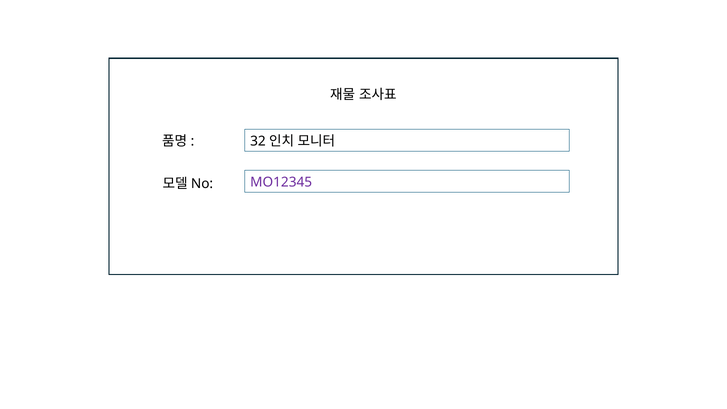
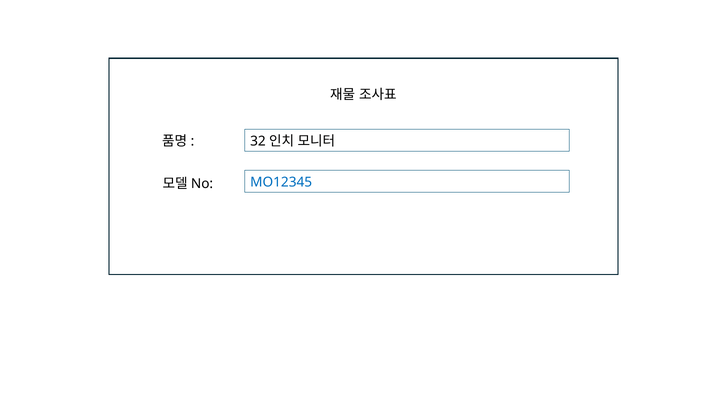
MO12345 colour: purple -> blue (281, 182)
